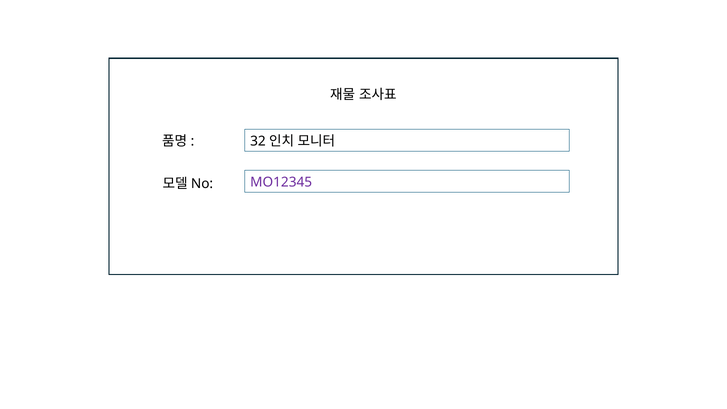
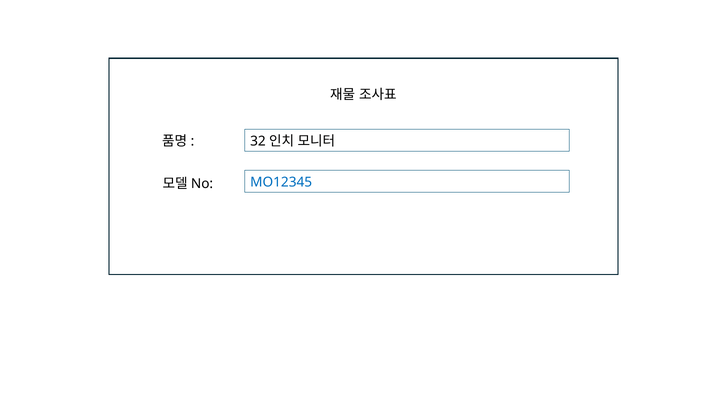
MO12345 colour: purple -> blue (281, 182)
